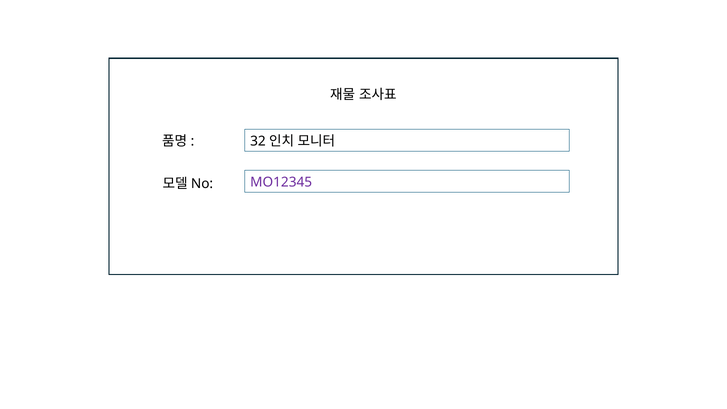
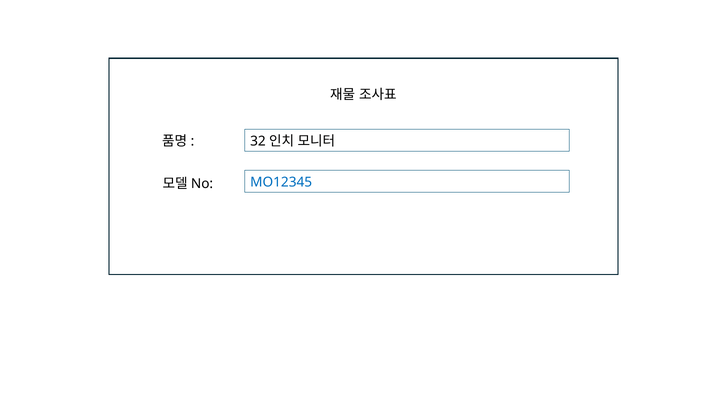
MO12345 colour: purple -> blue (281, 182)
